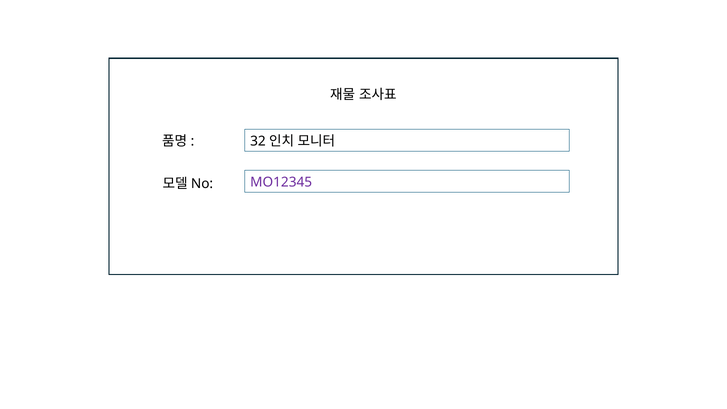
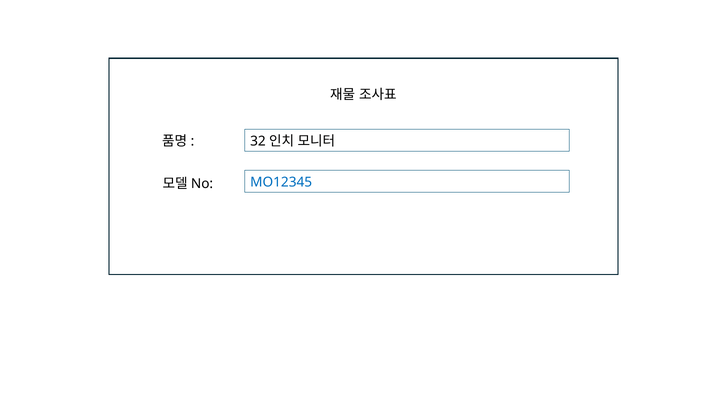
MO12345 colour: purple -> blue (281, 182)
